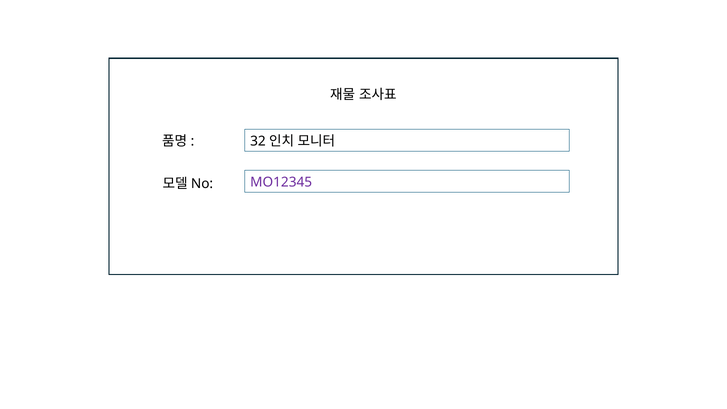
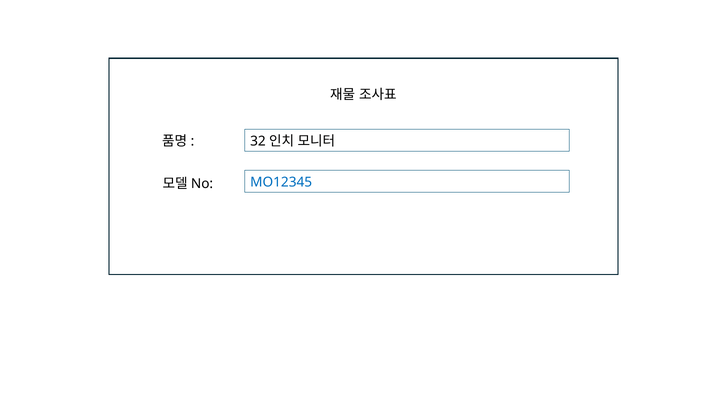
MO12345 colour: purple -> blue (281, 182)
